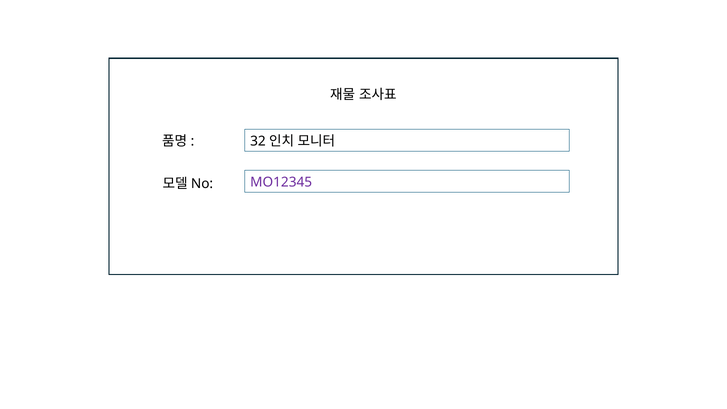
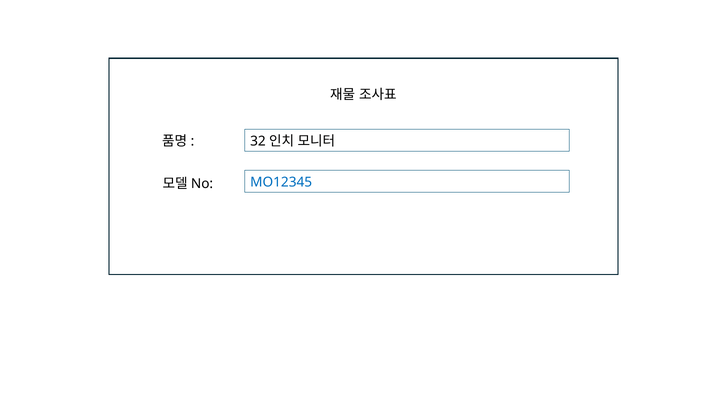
MO12345 colour: purple -> blue (281, 182)
